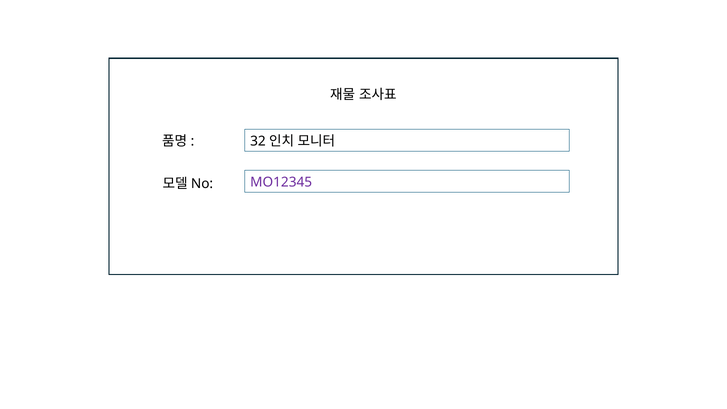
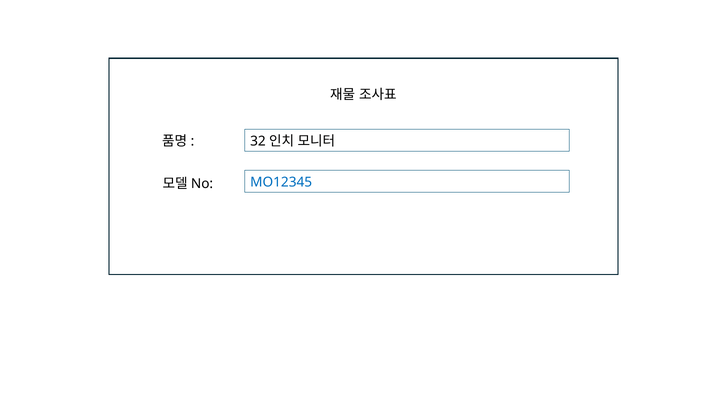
MO12345 colour: purple -> blue (281, 182)
